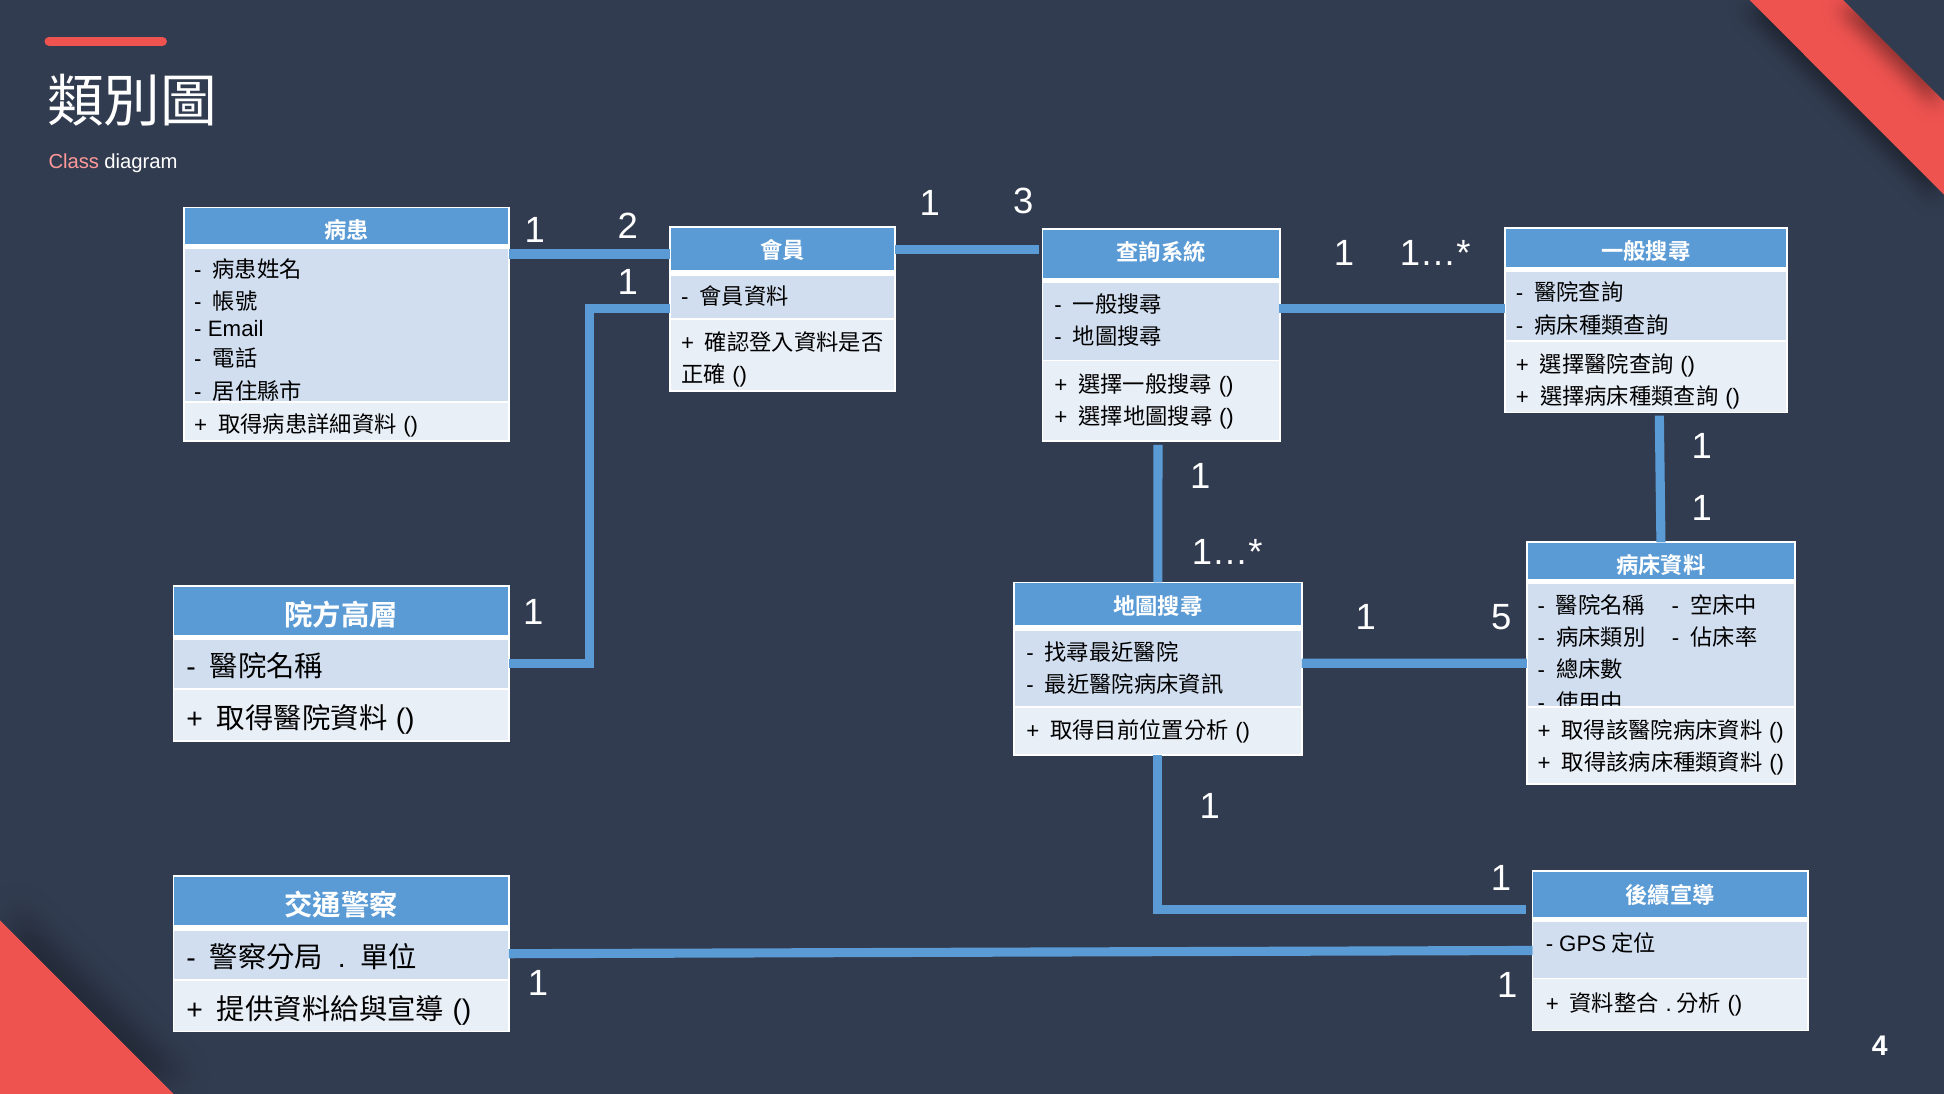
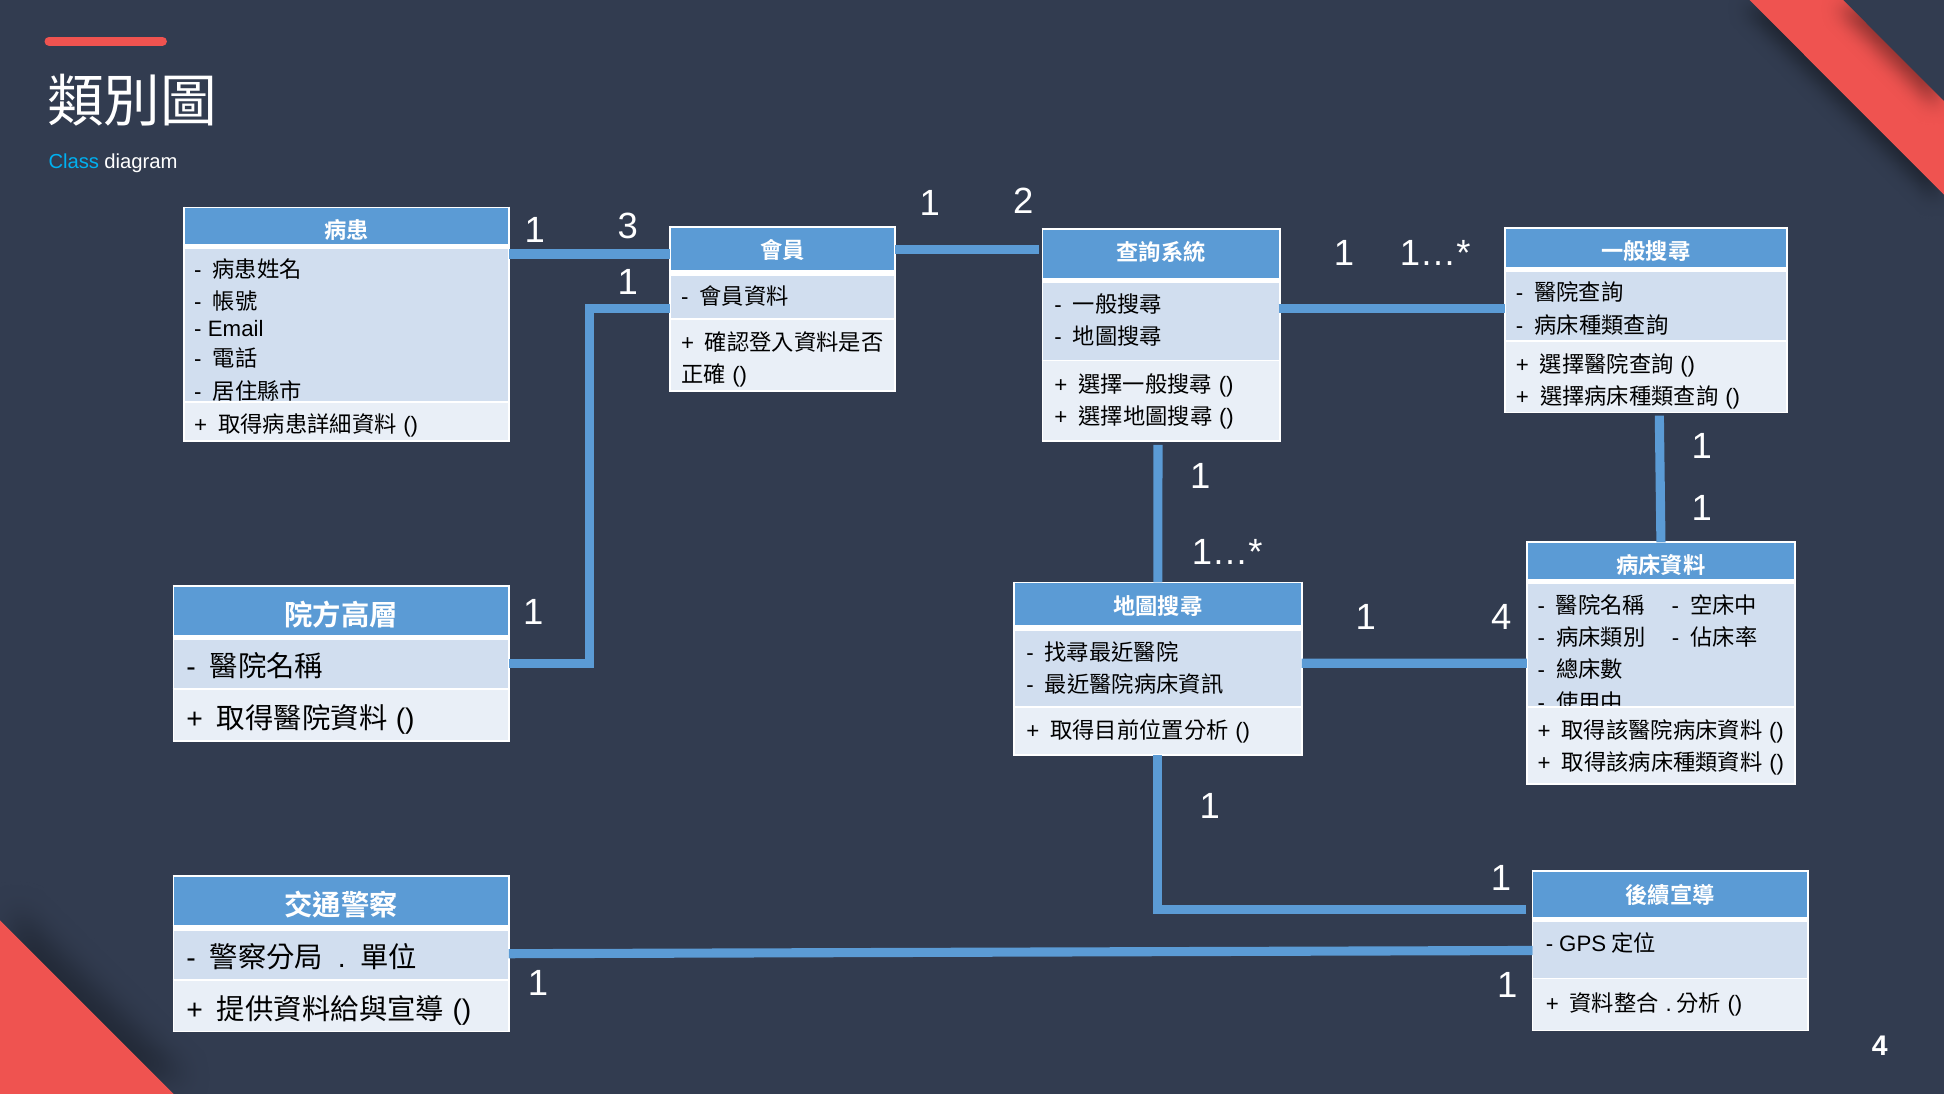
Class colour: pink -> light blue (74, 162)
3: 3 -> 2 (1023, 202)
2: 2 -> 3 (628, 227)
1 5: 5 -> 4 (1501, 617)
